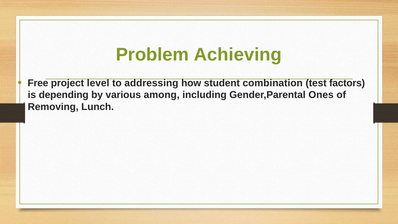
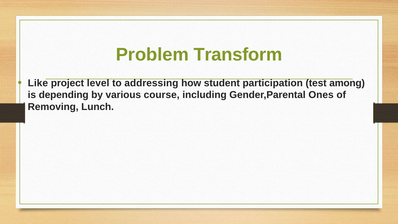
Achieving: Achieving -> Transform (238, 55)
Free: Free -> Like (38, 83)
combination: combination -> participation (273, 83)
factors: factors -> among (347, 83)
among: among -> course (162, 95)
